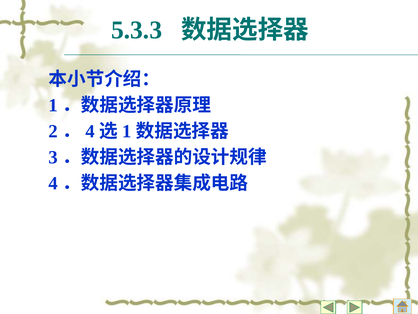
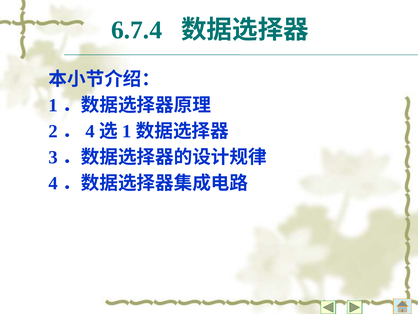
5.3.3: 5.3.3 -> 6.7.4 (137, 30)
